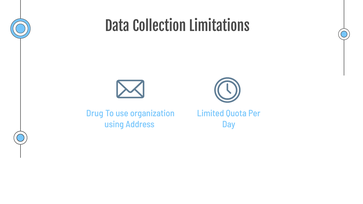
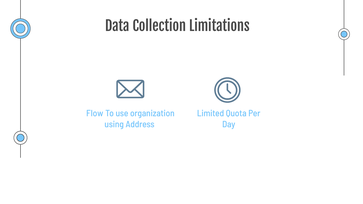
Drug: Drug -> Flow (95, 113)
